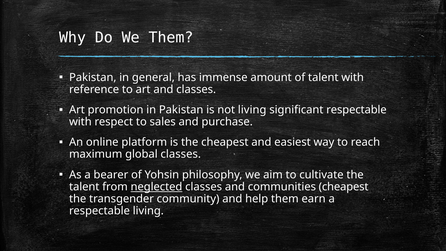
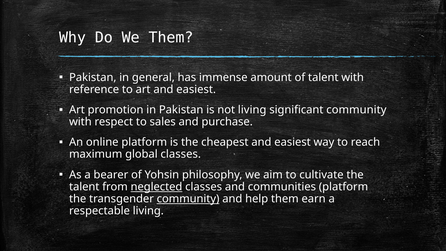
art and classes: classes -> easiest (196, 89)
significant respectable: respectable -> community (356, 110)
communities cheapest: cheapest -> platform (344, 187)
community underline: none -> present (188, 199)
